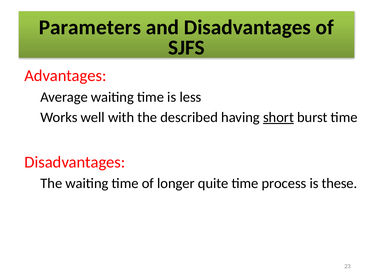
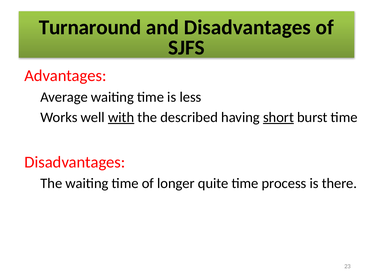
Parameters: Parameters -> Turnaround (90, 28)
with underline: none -> present (121, 118)
these: these -> there (339, 184)
